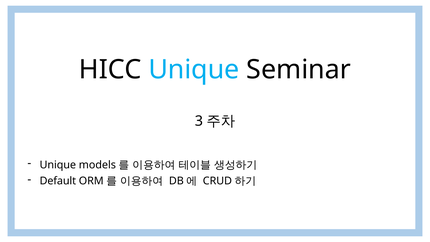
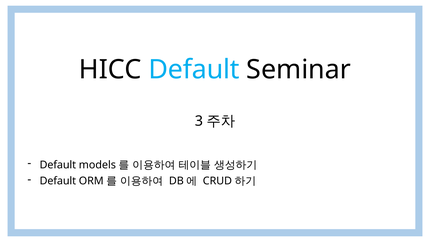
HICC Unique: Unique -> Default (194, 70)
Unique: Unique -> Default (58, 165)
